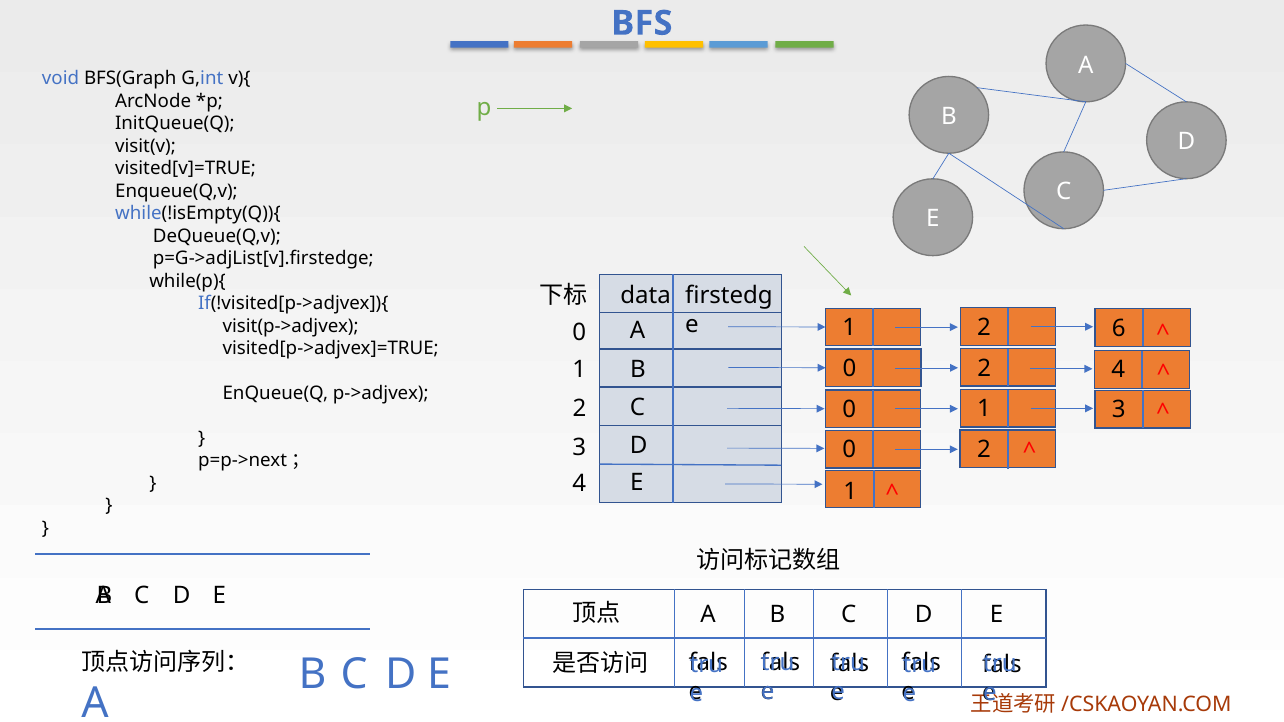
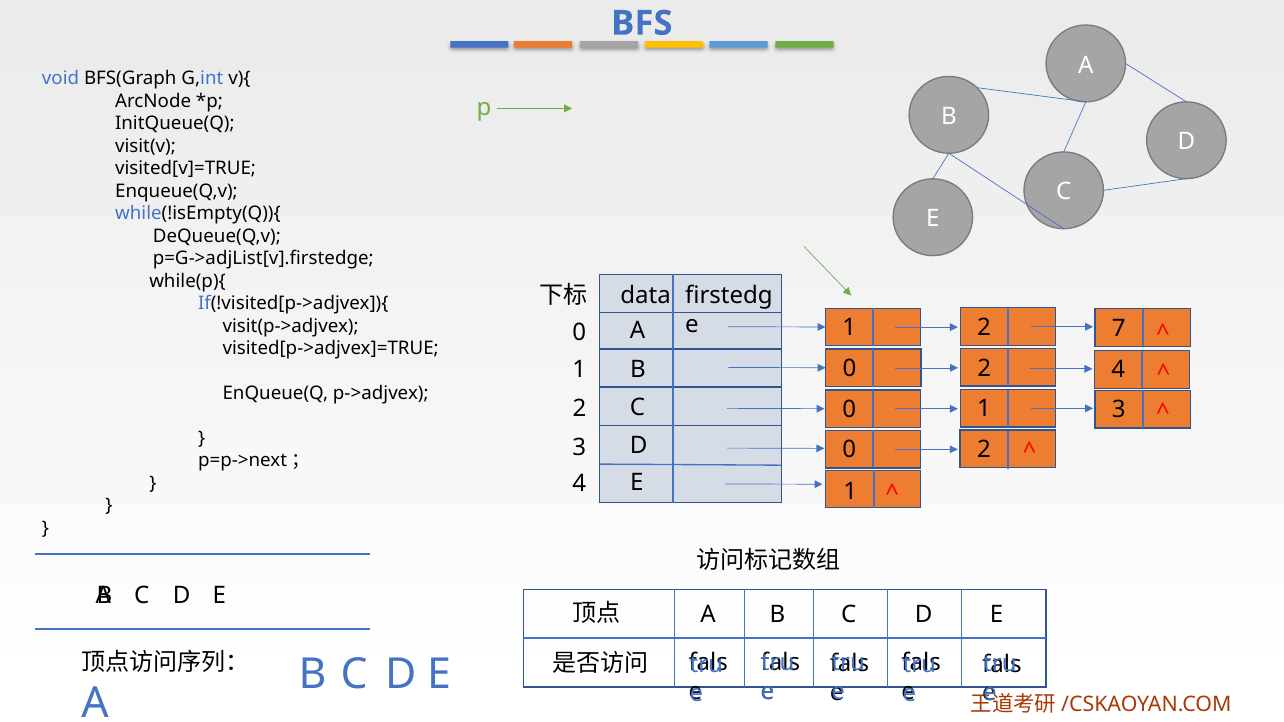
6: 6 -> 7 (1119, 328)
